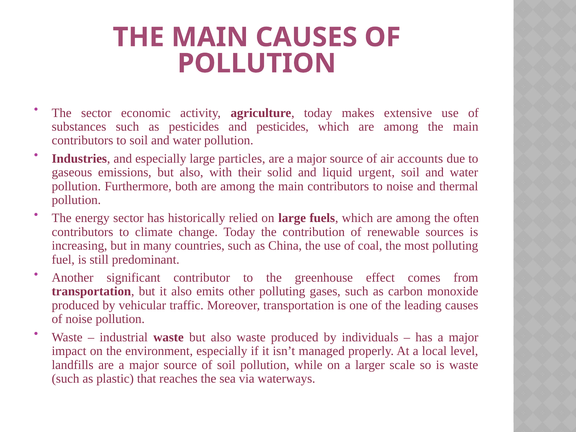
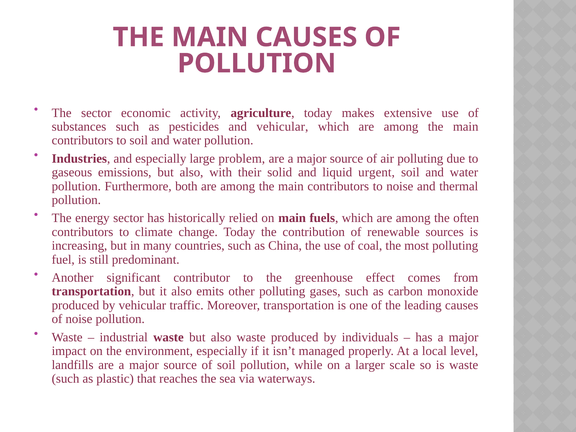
and pesticides: pesticides -> vehicular (282, 127)
particles: particles -> problem (242, 159)
air accounts: accounts -> polluting (420, 159)
on large: large -> main (292, 218)
